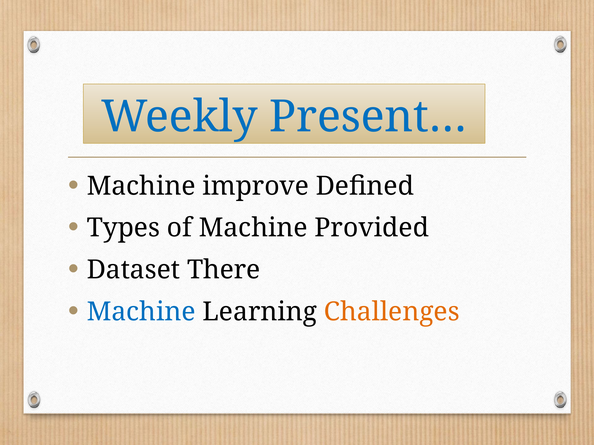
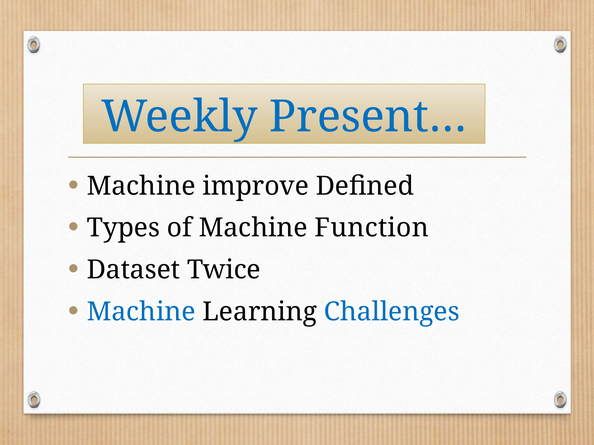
Provided: Provided -> Function (372, 228)
There: There -> Twice (224, 270)
Challenges colour: orange -> blue (392, 312)
